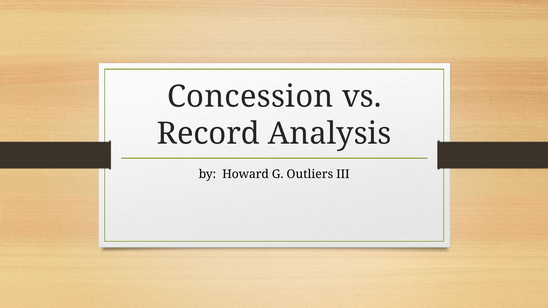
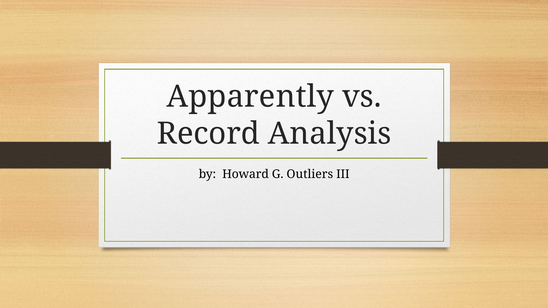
Concession: Concession -> Apparently (250, 97)
